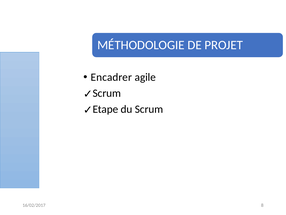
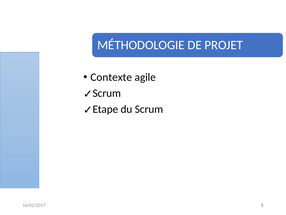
Encadrer: Encadrer -> Contexte (111, 77)
